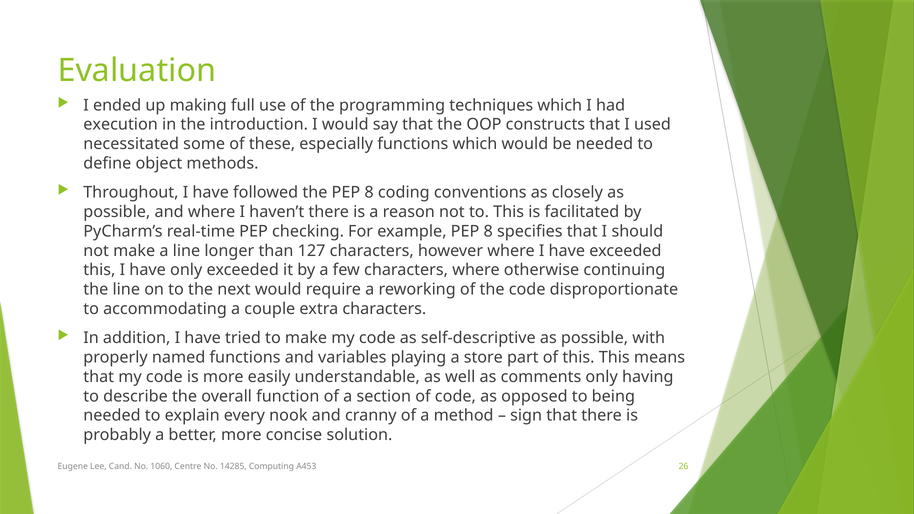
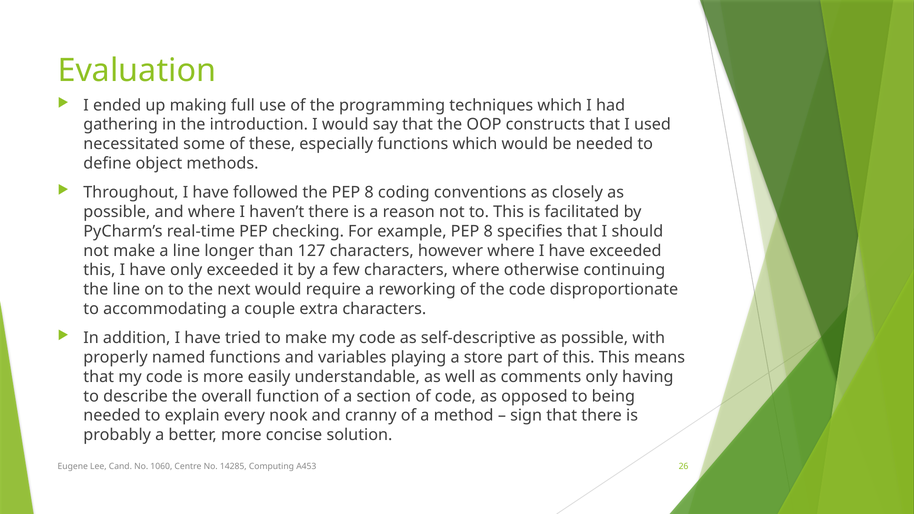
execution: execution -> gathering (121, 125)
